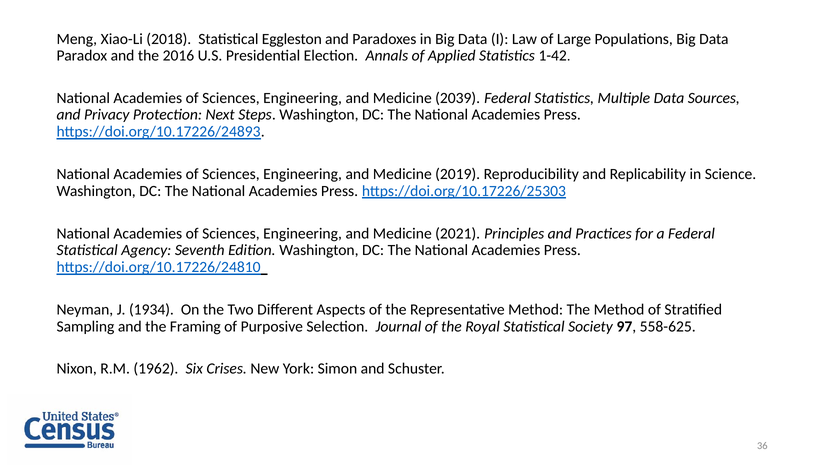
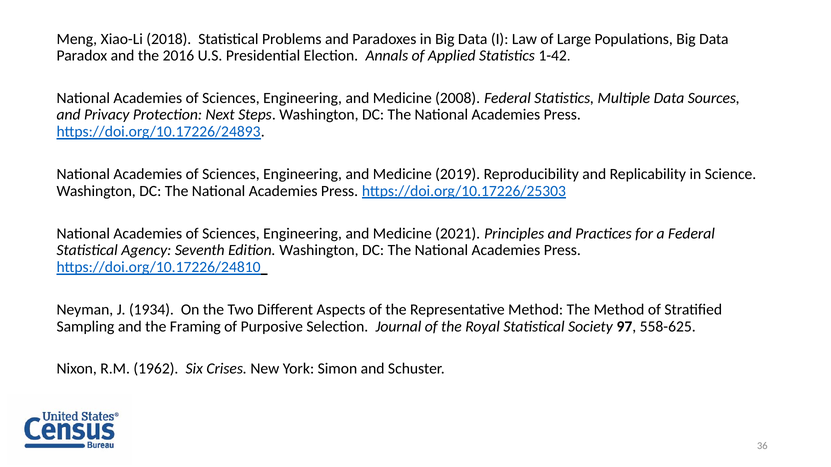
Eggleston: Eggleston -> Problems (292, 39)
2039: 2039 -> 2008 (458, 98)
